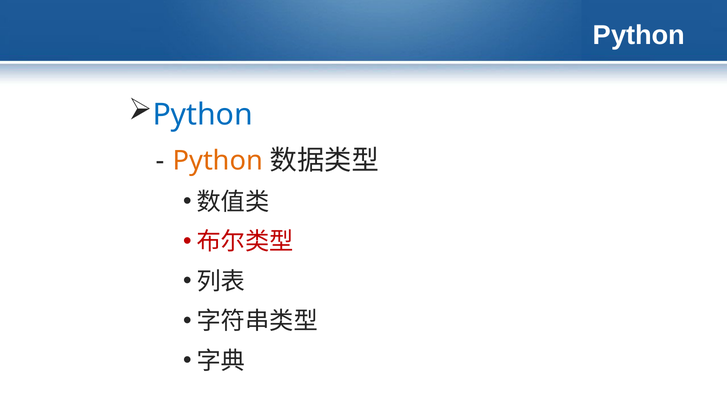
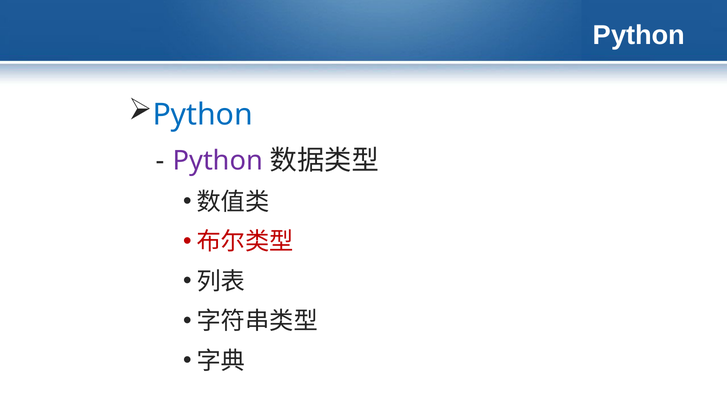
Python colour: orange -> purple (218, 161)
